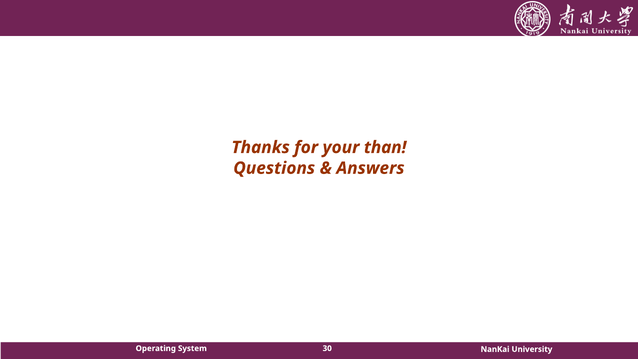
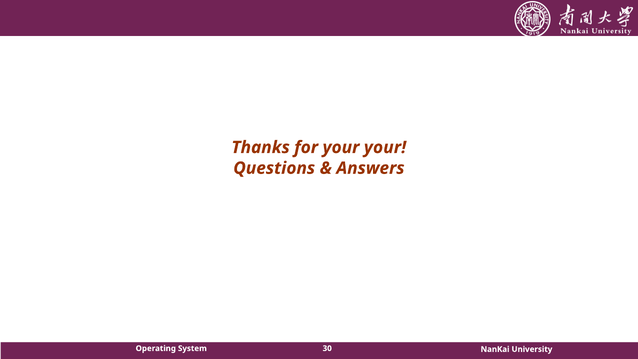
your than: than -> your (385, 147)
